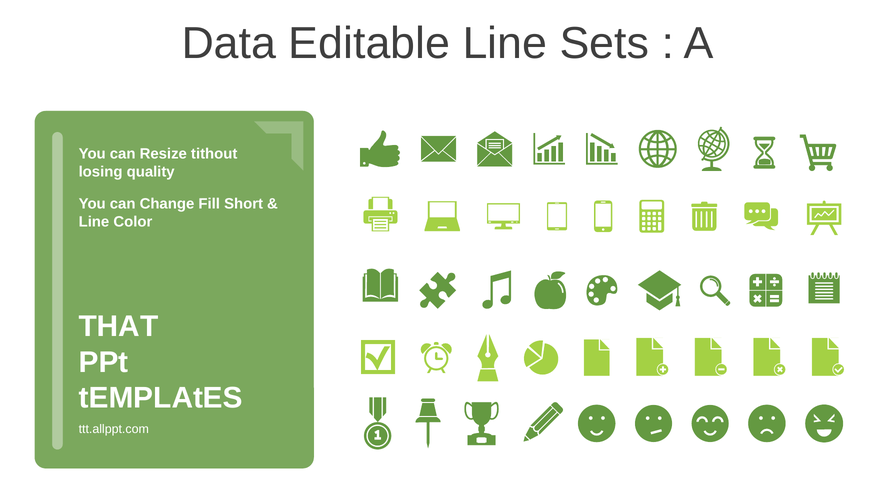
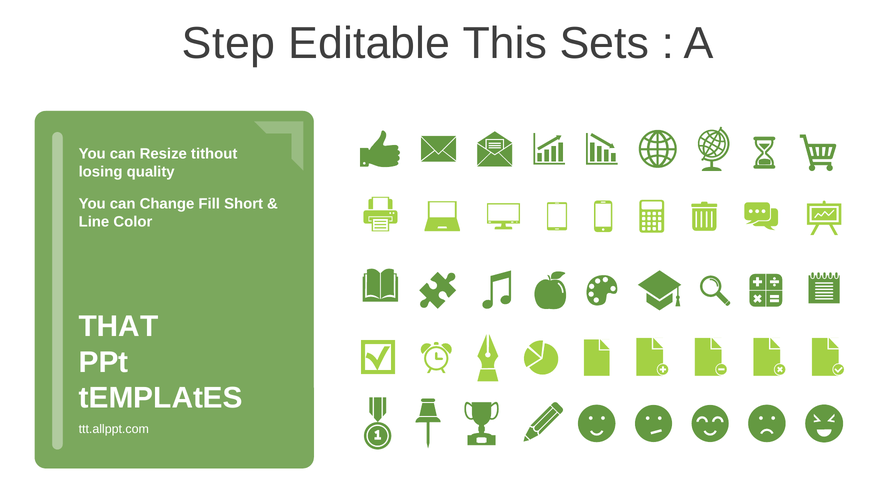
Data: Data -> Step (229, 43)
Editable Line: Line -> This (505, 43)
